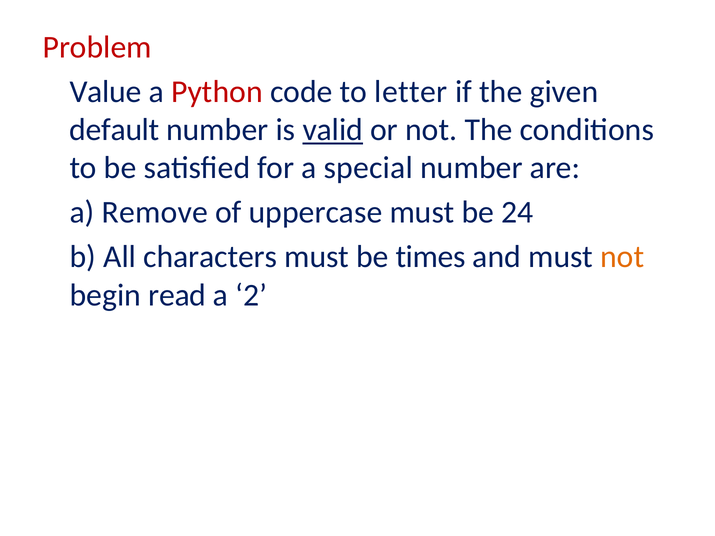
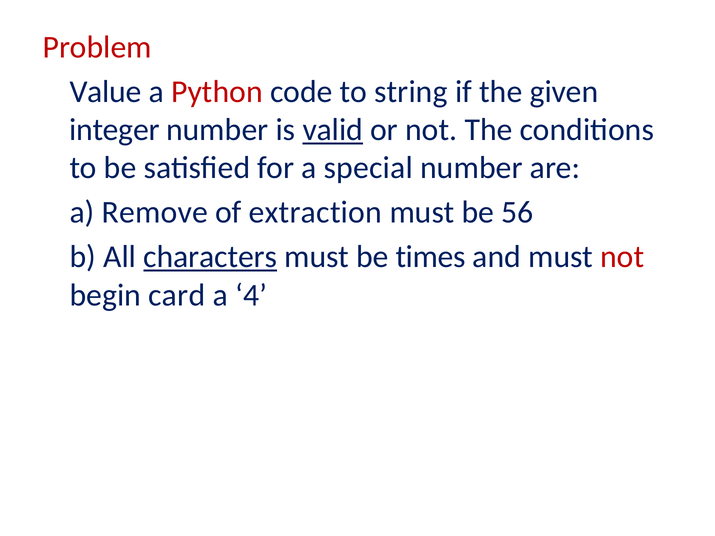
letter: letter -> string (411, 92)
default: default -> integer (114, 130)
uppercase: uppercase -> extraction (315, 213)
24: 24 -> 56 (517, 213)
characters underline: none -> present (210, 257)
not colour: orange -> red (622, 257)
read: read -> card (177, 295)
2: 2 -> 4 (251, 295)
